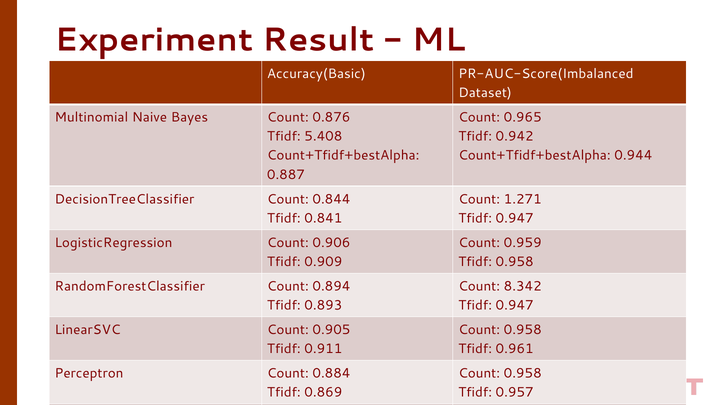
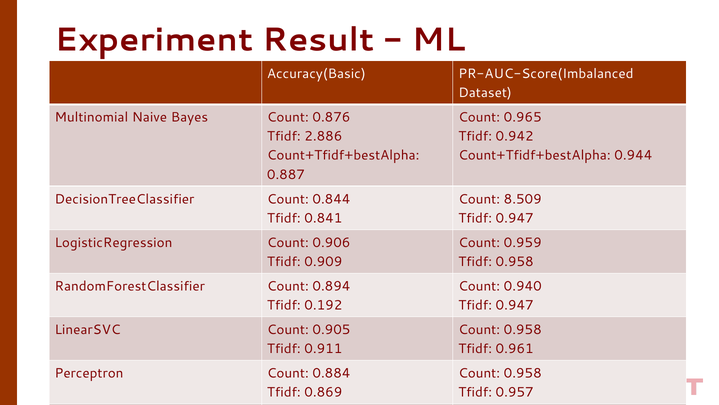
5.408: 5.408 -> 2.886 (323, 136)
1.271: 1.271 -> 8.509 (523, 199)
8.342: 8.342 -> 0.940 (523, 286)
0.893: 0.893 -> 0.192 (323, 305)
